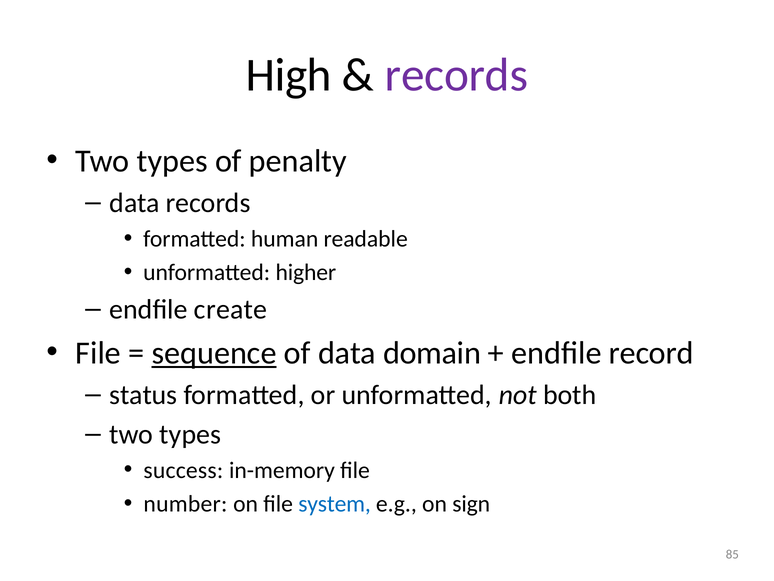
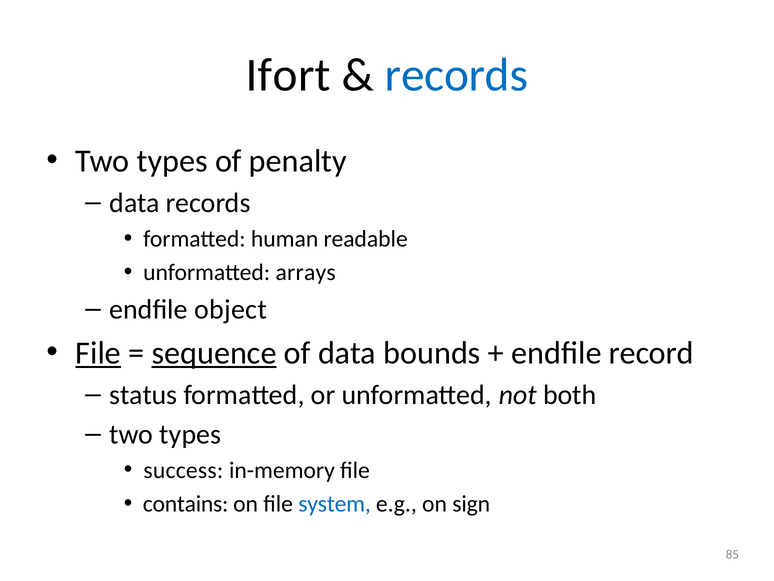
High: High -> Ifort (288, 75)
records colour: purple -> blue (456, 75)
higher: higher -> arrays (306, 272)
create: create -> object (231, 309)
File underline: none -> present (98, 353)
domain: domain -> bounds (432, 353)
number: number -> contains (186, 503)
